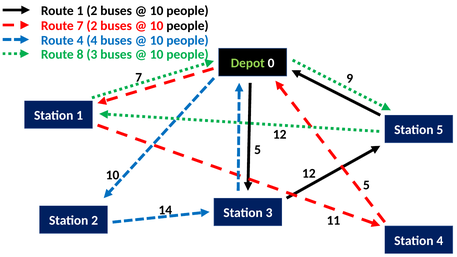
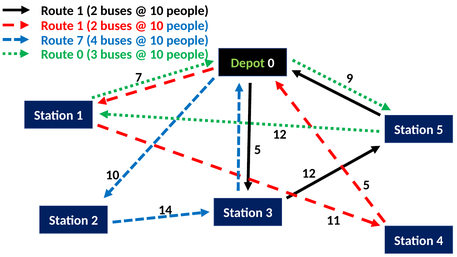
7: 7 -> 1 (80, 26)
people colour: black -> blue (187, 26)
Route 4: 4 -> 7 (80, 40)
Route 8: 8 -> 0 (80, 54)
